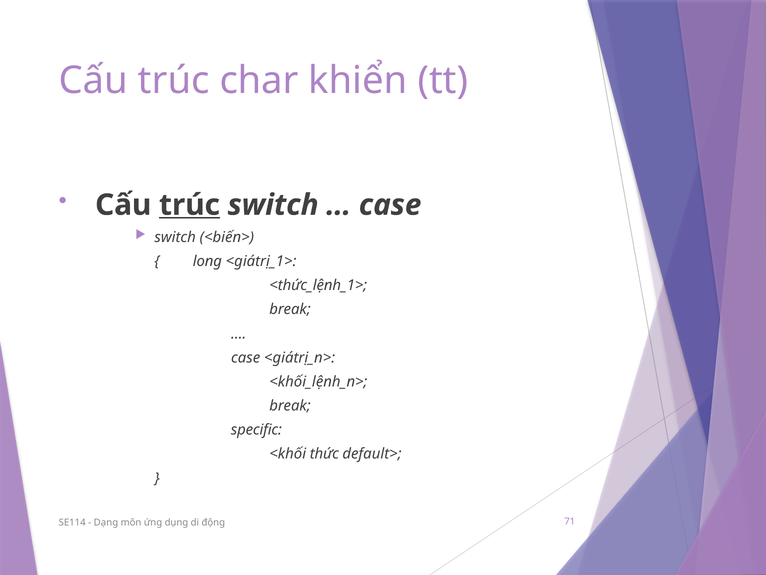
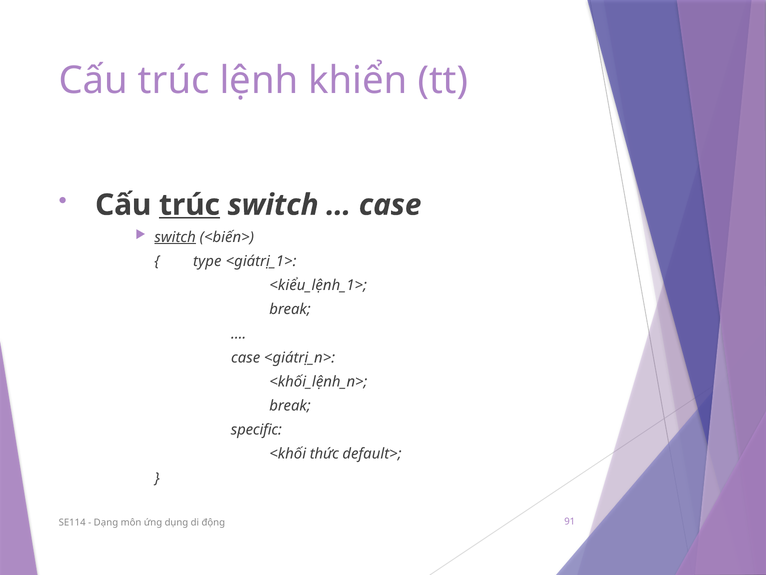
char: char -> lệnh (259, 81)
switch underline: none -> present (175, 237)
long: long -> type (207, 261)
<thức_lệnh_1>: <thức_lệnh_1> -> <kiểu_lệnh_1> (318, 285)
71: 71 -> 91 (570, 521)
